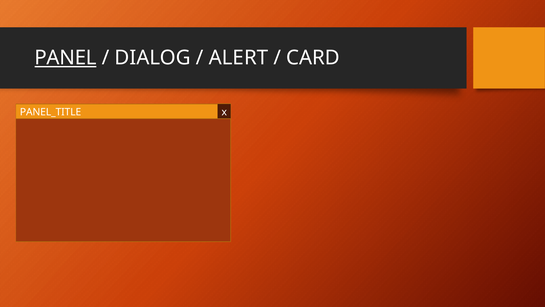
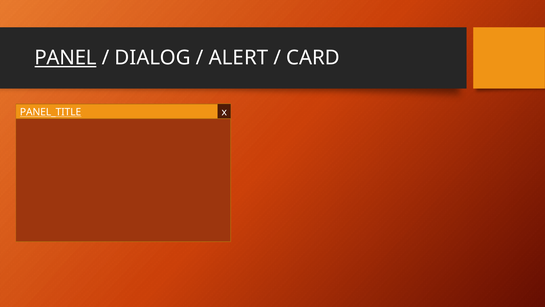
PANEL_TITLE underline: none -> present (51, 112)
